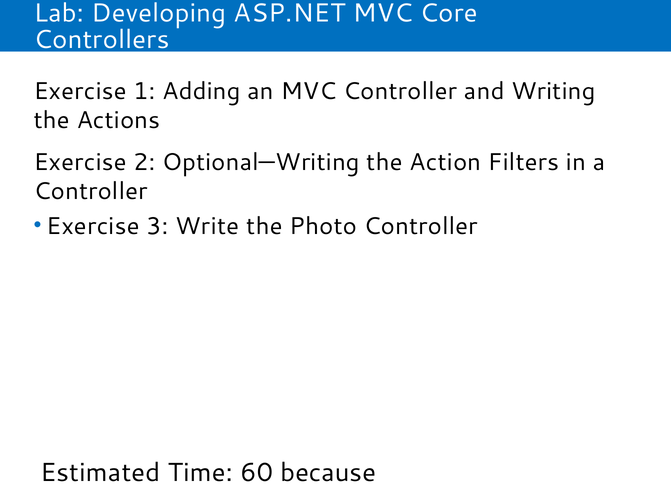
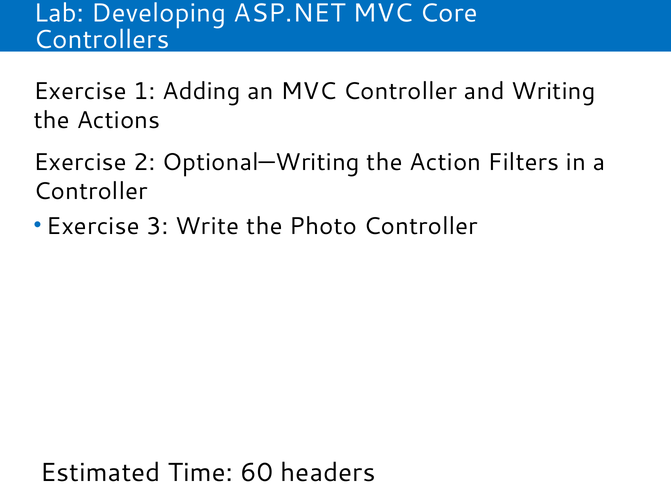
because: because -> headers (328, 473)
